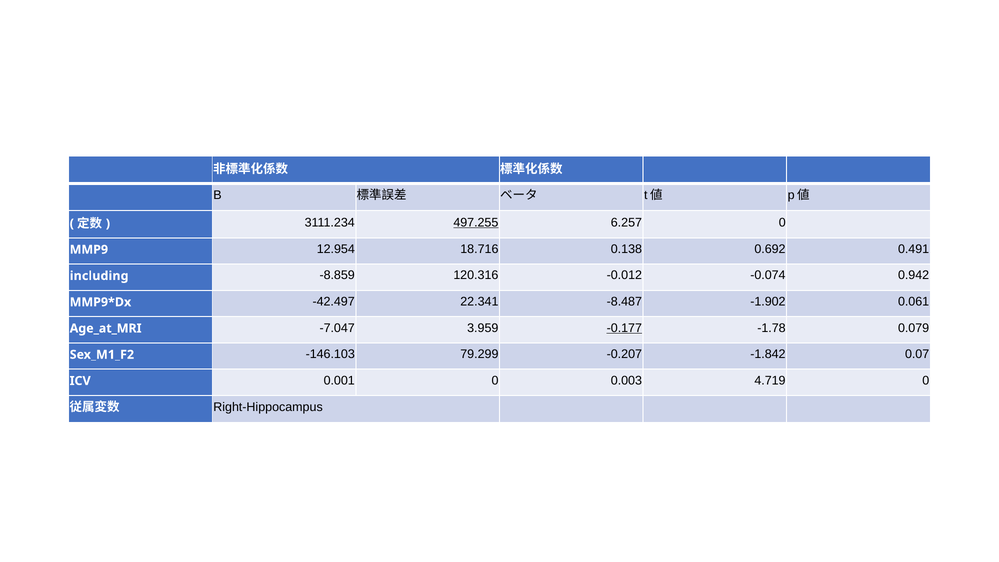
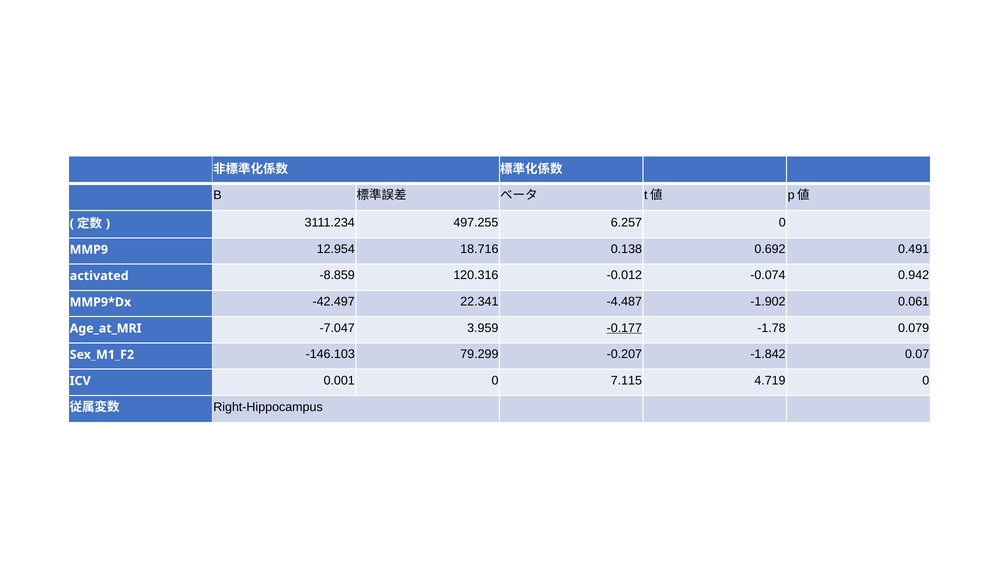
497.255 underline: present -> none (476, 222)
including: including -> activated (99, 276)
-8.487: -8.487 -> -4.487 (624, 302)
0.003: 0.003 -> 7.115 (626, 380)
